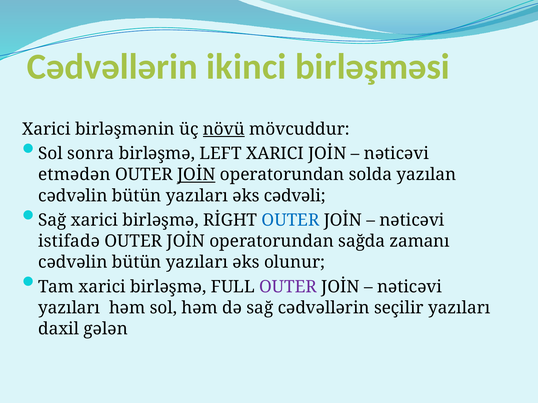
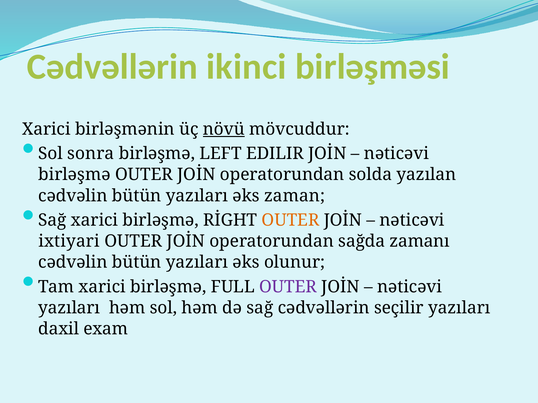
LEFT XARICI: XARICI -> EDILIR (275, 154)
etmədən: etmədən -> birləşmə (74, 175)
JOİN underline: present -> none (196, 175)
cədvəli: cədvəli -> zaman (295, 196)
OUTER colour: blue -> orange (290, 220)
istifadə: istifadə -> ixtiyari (69, 242)
gələn: gələn -> exam (106, 329)
